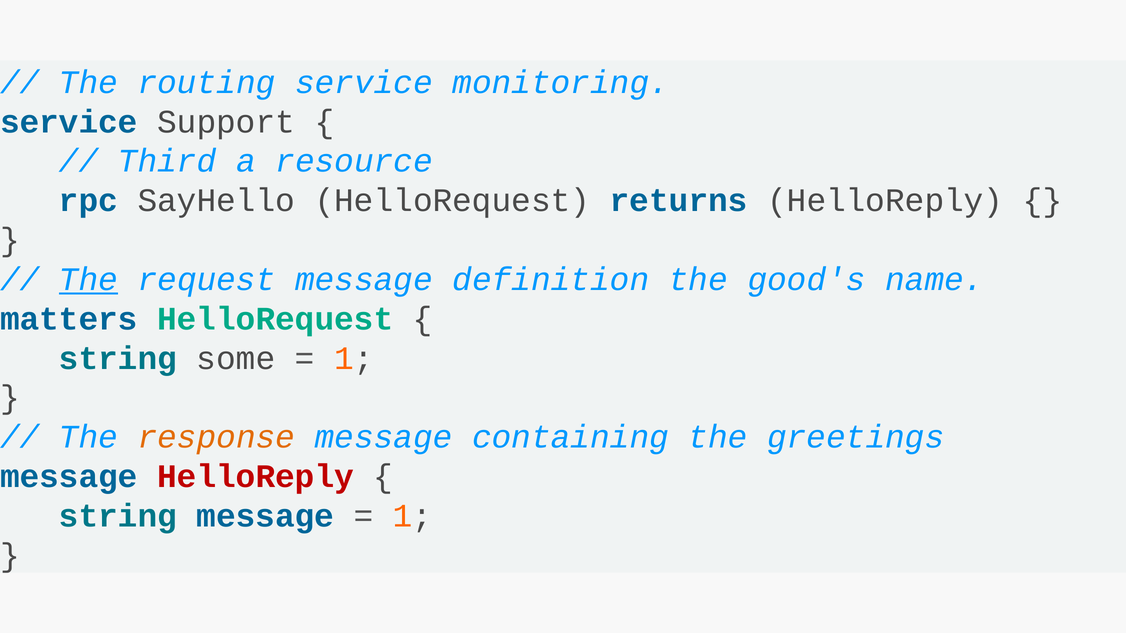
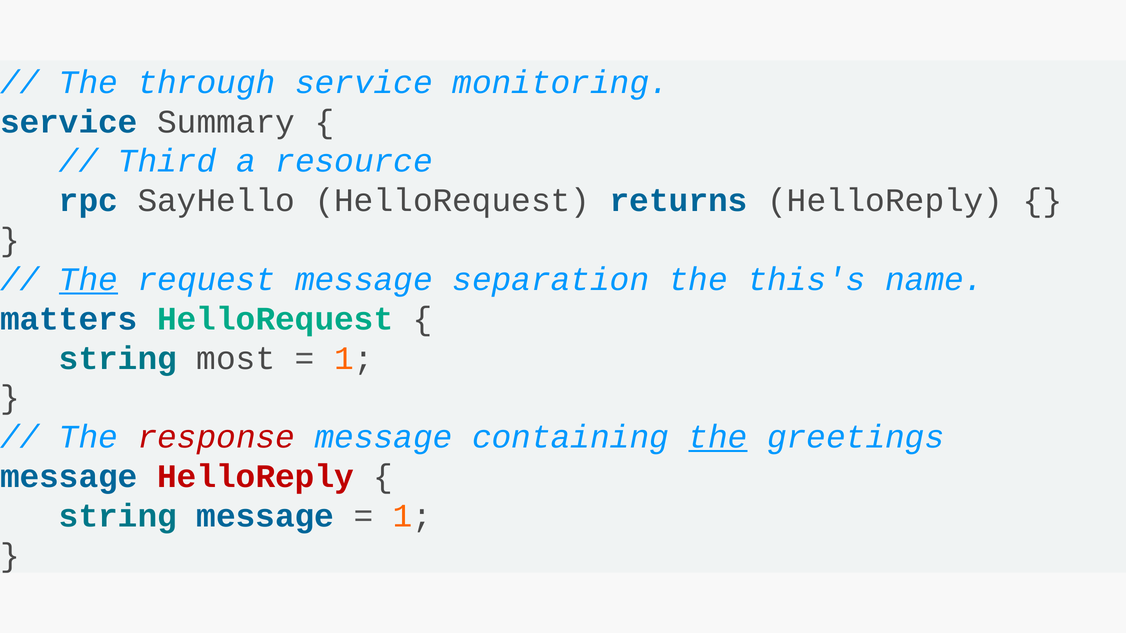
routing: routing -> through (206, 82)
Support: Support -> Summary (226, 122)
definition: definition -> separation (551, 280)
good's: good's -> this's (807, 280)
some: some -> most (236, 358)
response colour: orange -> red (216, 437)
the underline: none -> present (718, 437)
